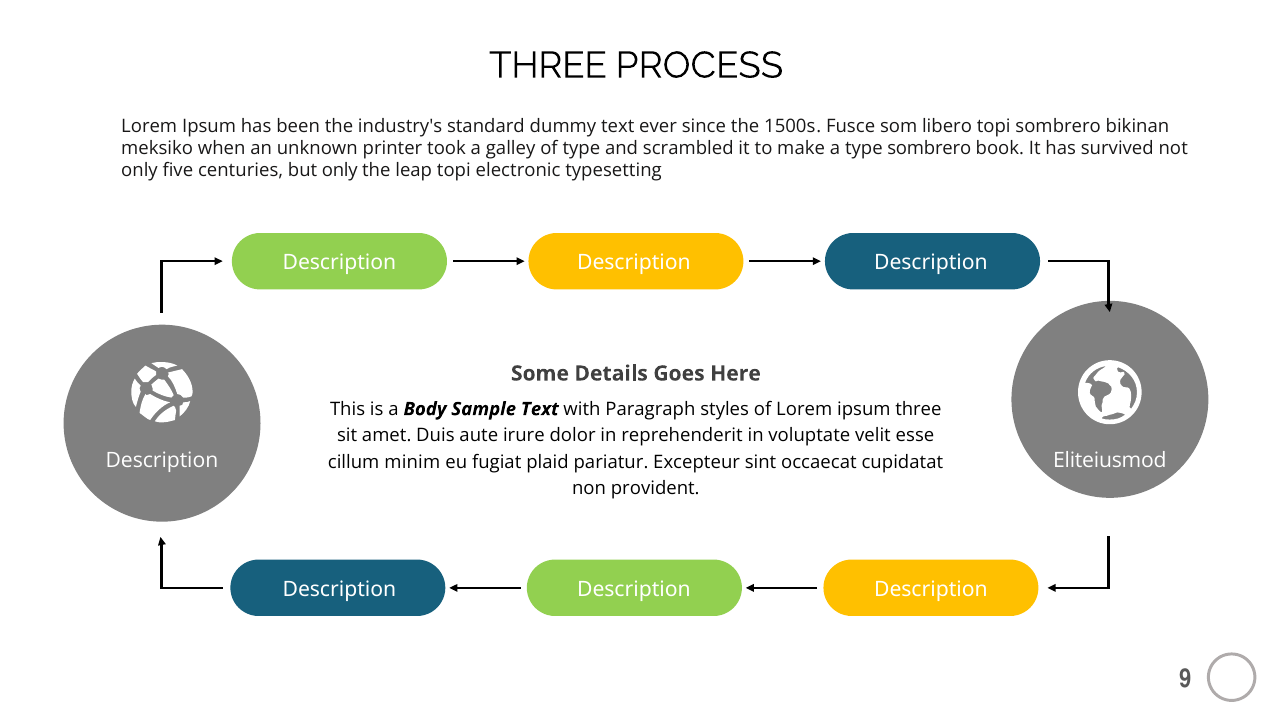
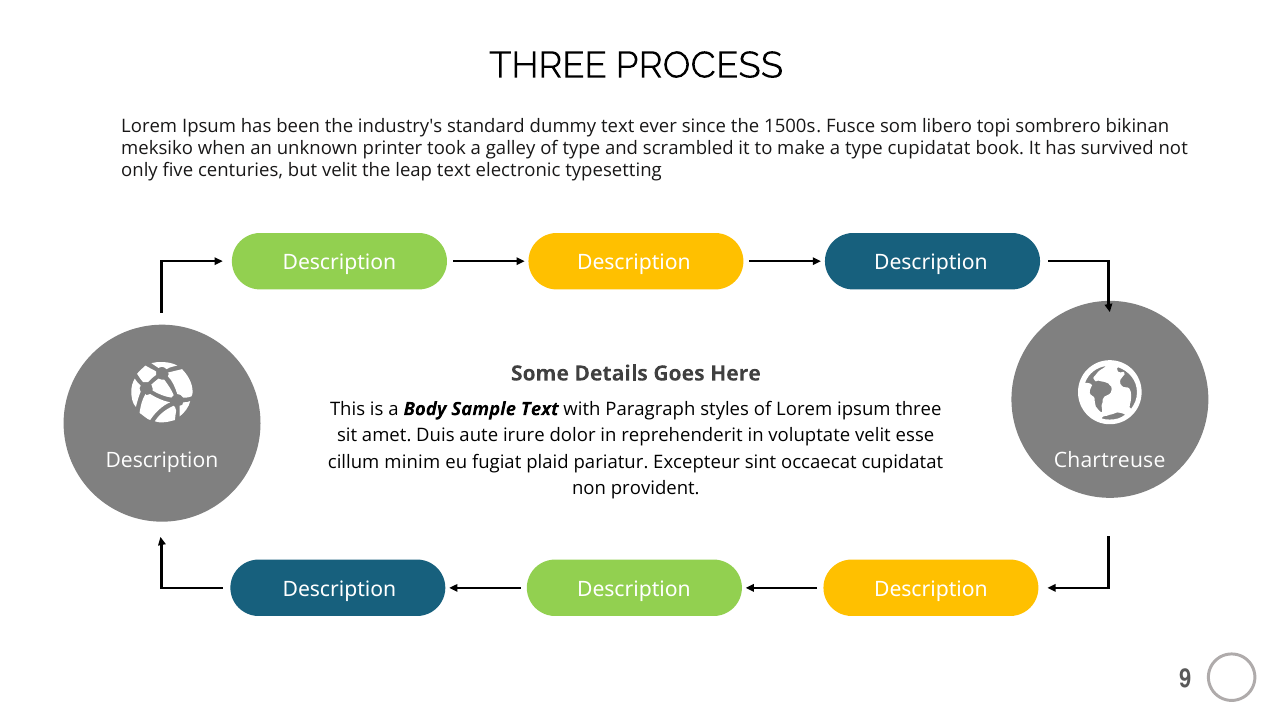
type sombrero: sombrero -> cupidatat (929, 149)
but only: only -> velit (340, 171)
leap topi: topi -> text (454, 171)
Eliteiusmod: Eliteiusmod -> Chartreuse (1110, 461)
